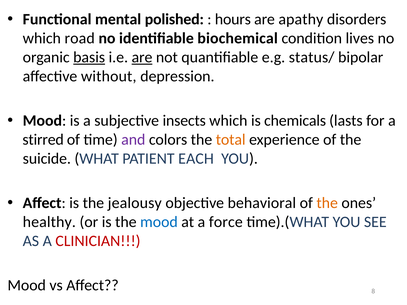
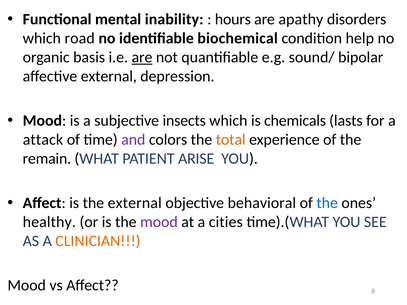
polished: polished -> inability (174, 19)
lives: lives -> help (360, 38)
basis underline: present -> none (89, 57)
status/: status/ -> sound/ (312, 57)
affective without: without -> external (109, 76)
stirred: stirred -> attack (43, 140)
suicide: suicide -> remain (47, 159)
EACH: EACH -> ARISE (196, 159)
the jealousy: jealousy -> external (135, 203)
the colour: orange -> blue (327, 203)
mood colour: blue -> purple (159, 222)
force: force -> cities (226, 222)
CLINICIAN colour: red -> orange (98, 241)
